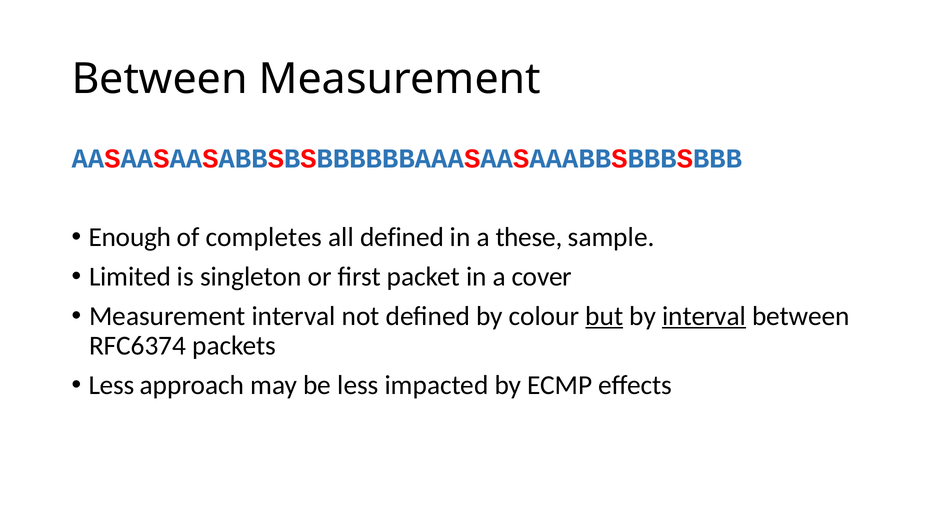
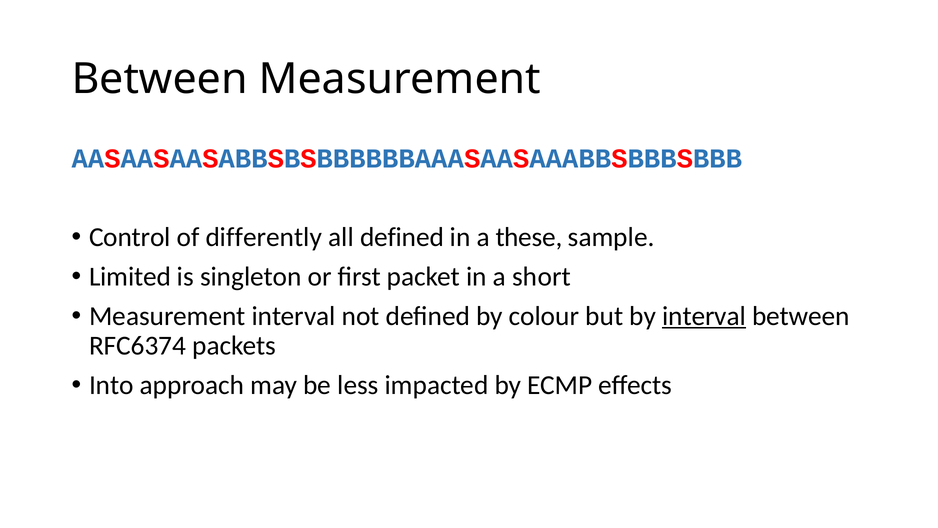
Enough: Enough -> Control (130, 237)
completes: completes -> differently (264, 237)
cover: cover -> short (542, 277)
but underline: present -> none (604, 316)
Less: Less -> Into (111, 385)
